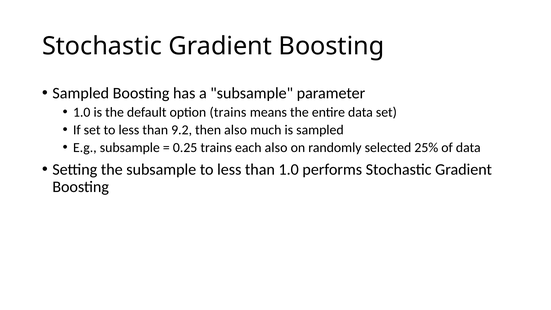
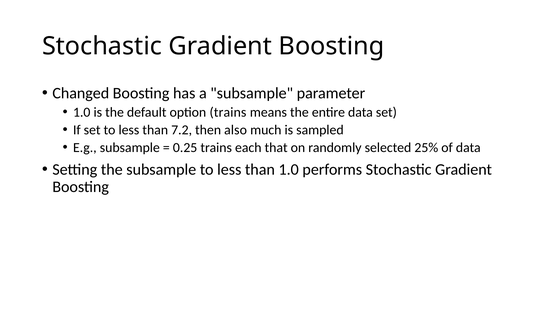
Sampled: Sampled -> Changed (81, 93)
9.2: 9.2 -> 7.2 (182, 130)
each also: also -> that (276, 148)
